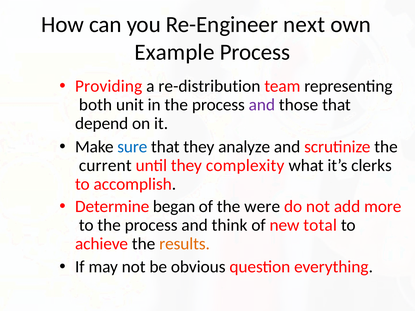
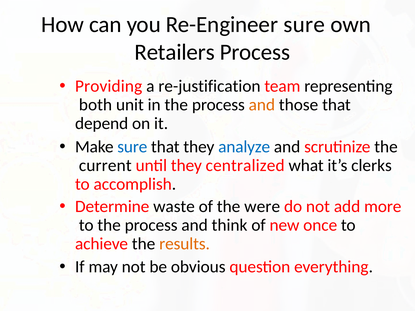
Re-Engineer next: next -> sure (304, 25)
Example: Example -> Retailers (175, 52)
re-distribution: re-distribution -> re-justification (209, 86)
and colour: purple -> orange (262, 105)
analyze colour: black -> blue (244, 147)
complexity: complexity -> centralized (245, 166)
began: began -> waste (174, 207)
total: total -> once (320, 225)
